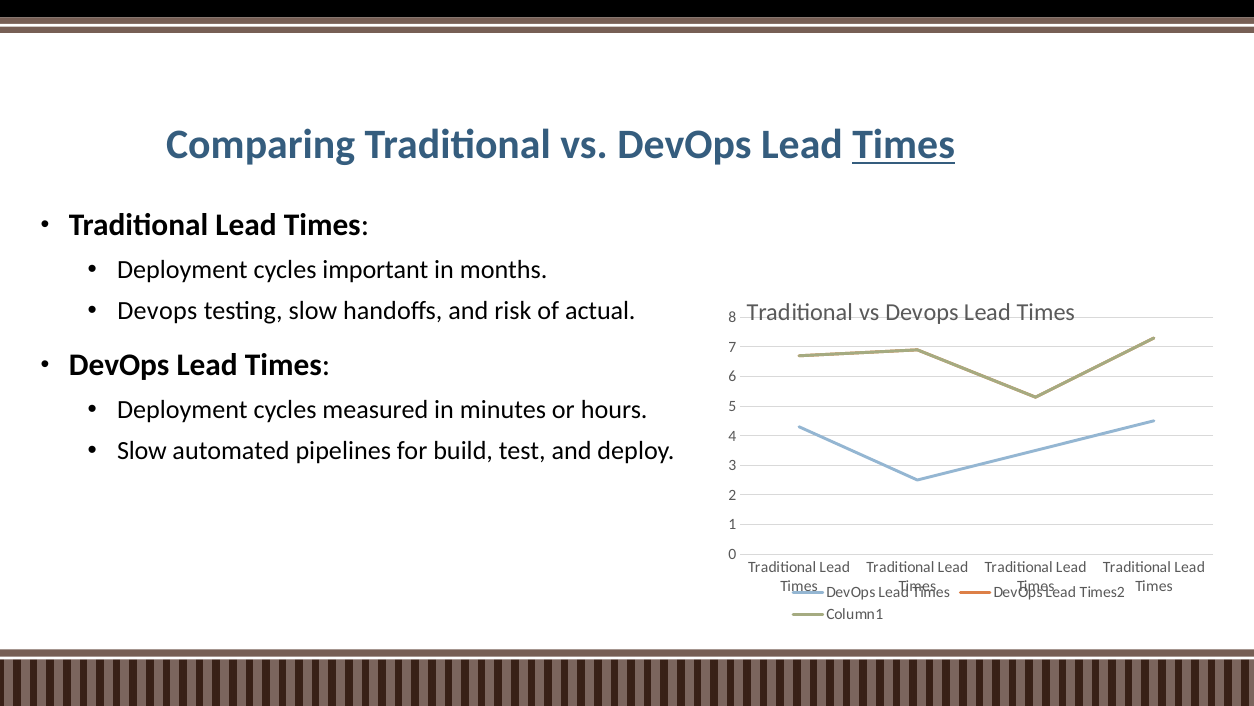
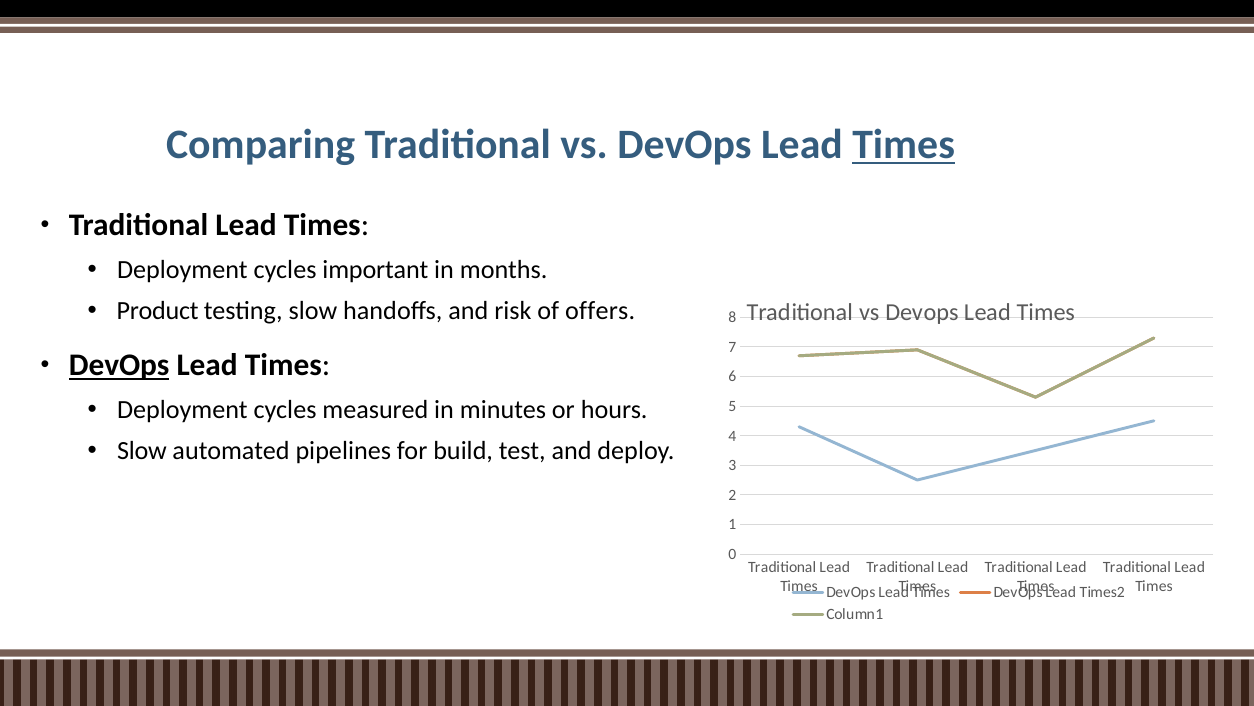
Devops: Devops -> Product (158, 311)
actual: actual -> offers (600, 311)
DevOps underline: none -> present (119, 365)
